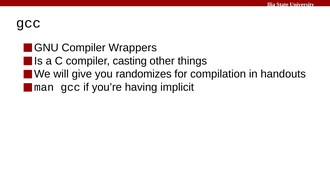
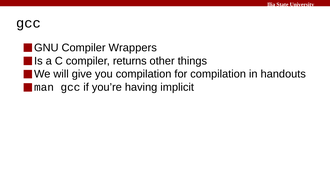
casting: casting -> returns (130, 61)
you randomizes: randomizes -> compilation (144, 74)
